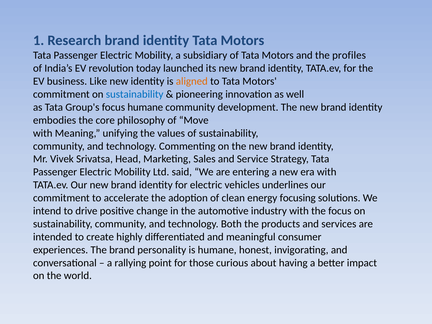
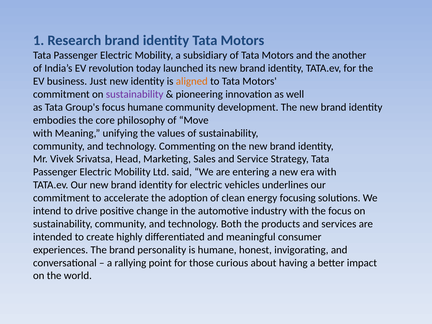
profiles: profiles -> another (349, 55)
Like: Like -> Just (98, 81)
sustainability colour: blue -> purple (135, 94)
